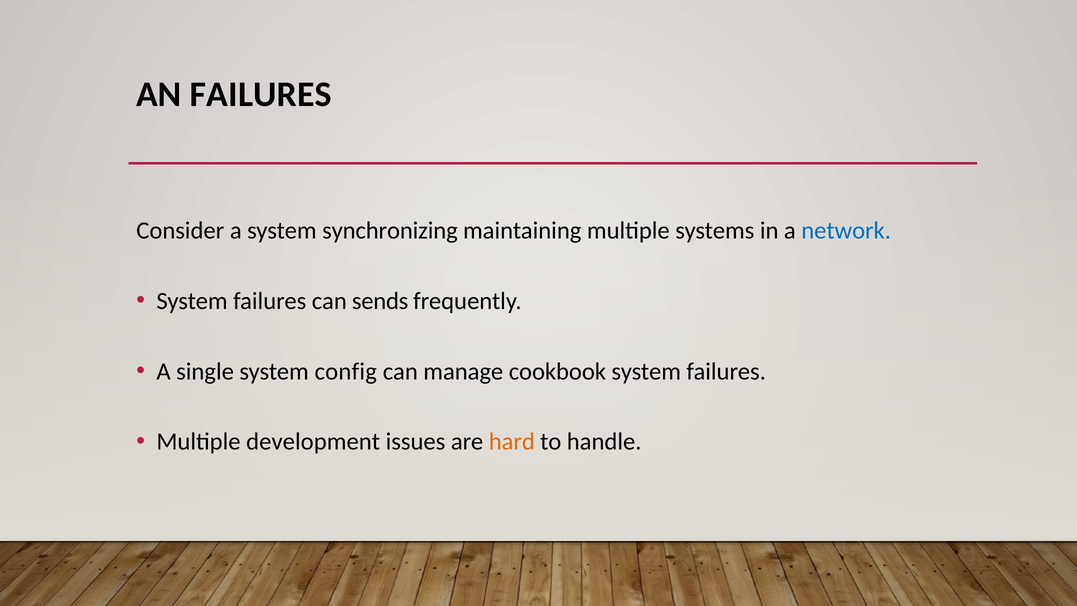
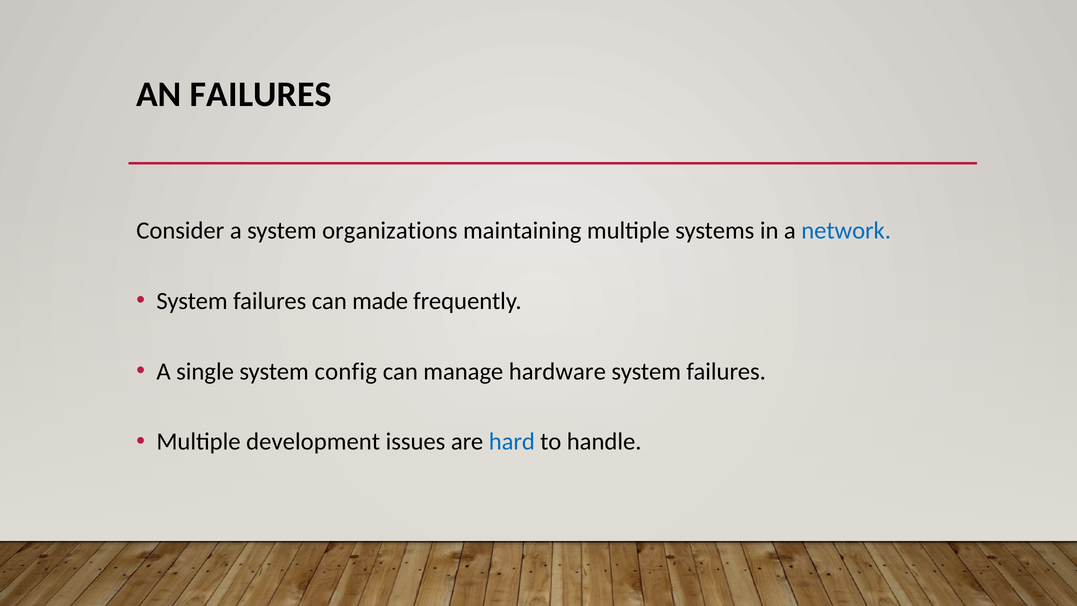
synchronizing: synchronizing -> organizations (390, 230)
sends: sends -> made (380, 301)
cookbook: cookbook -> hardware (557, 371)
hard colour: orange -> blue (512, 442)
